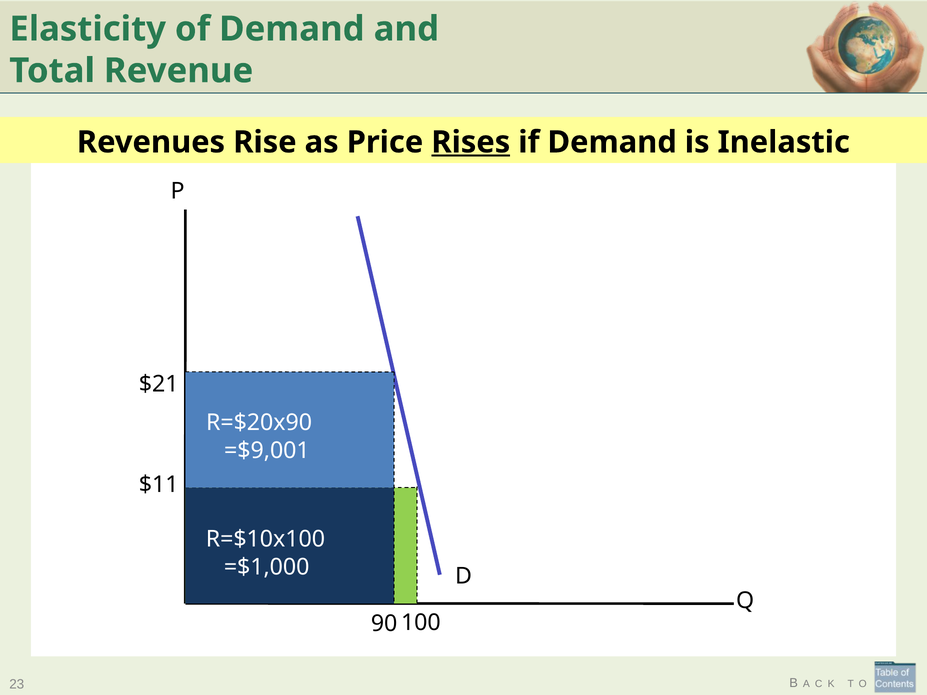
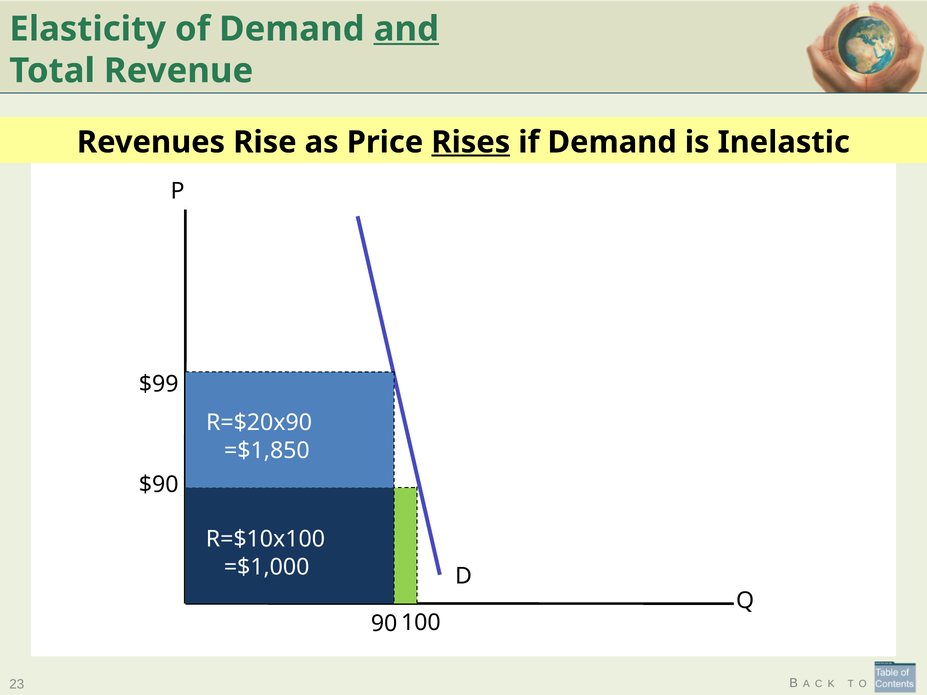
and underline: none -> present (406, 29)
$21: $21 -> $99 (159, 384)
=$9,001: =$9,001 -> =$1,850 (267, 451)
$11: $11 -> $90 (159, 485)
